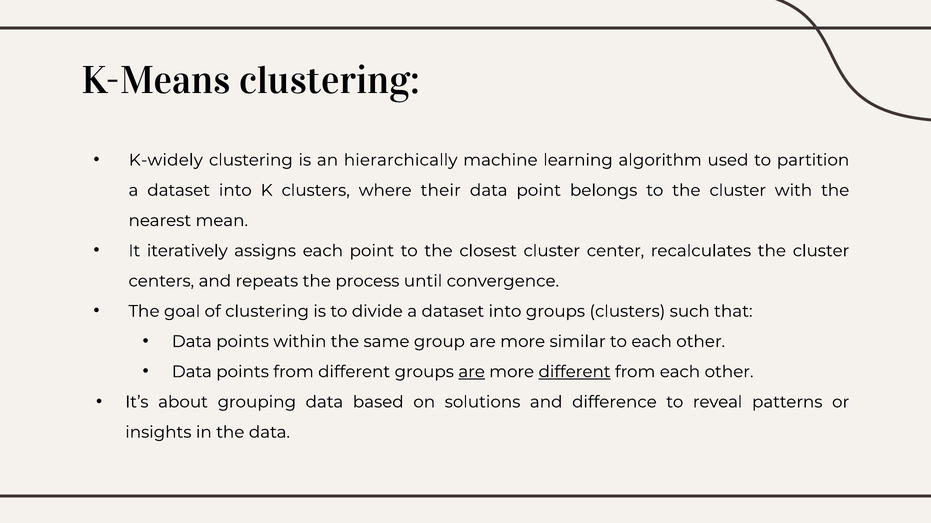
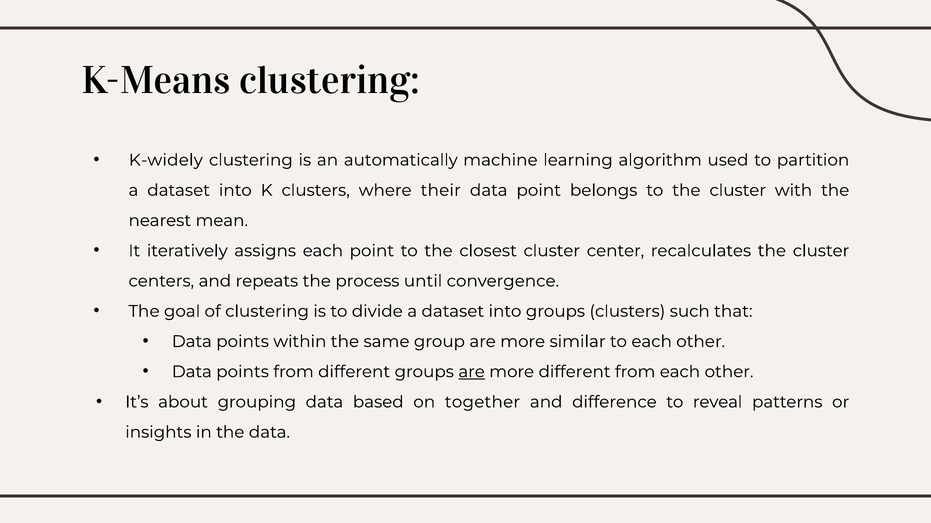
hierarchically: hierarchically -> automatically (401, 160)
different underline: present -> none (575, 372)
solutions: solutions -> together (482, 402)
